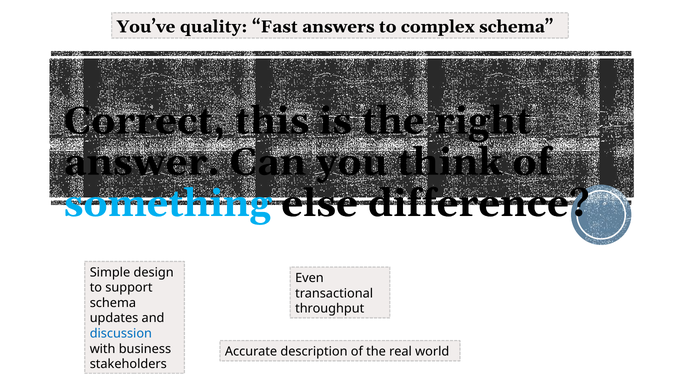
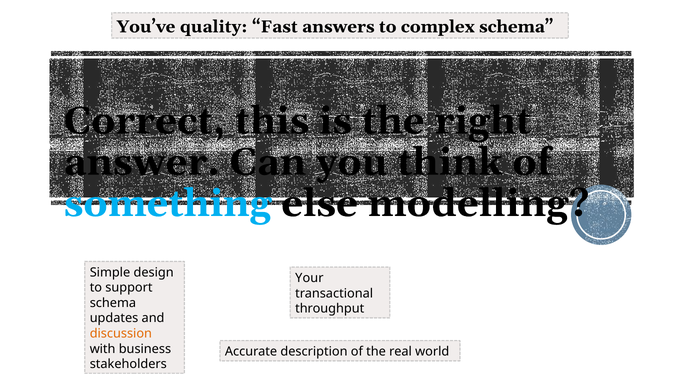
difference: difference -> modelling (479, 204)
Even: Even -> Your (309, 278)
discussion colour: blue -> orange (121, 334)
